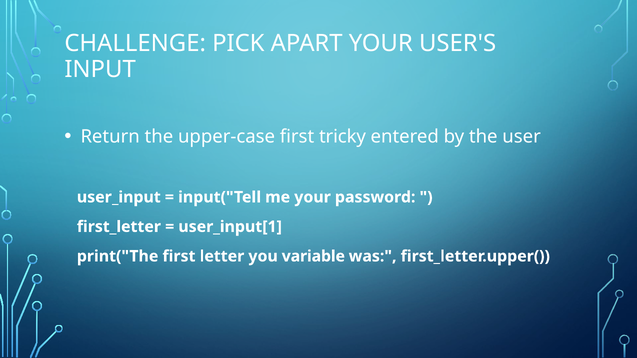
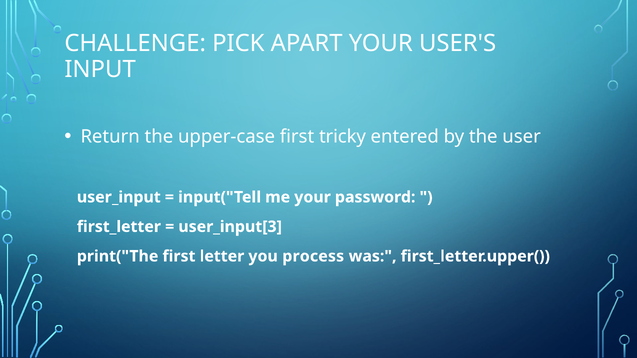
user_input[1: user_input[1 -> user_input[3 (230, 227)
variable: variable -> process (313, 256)
